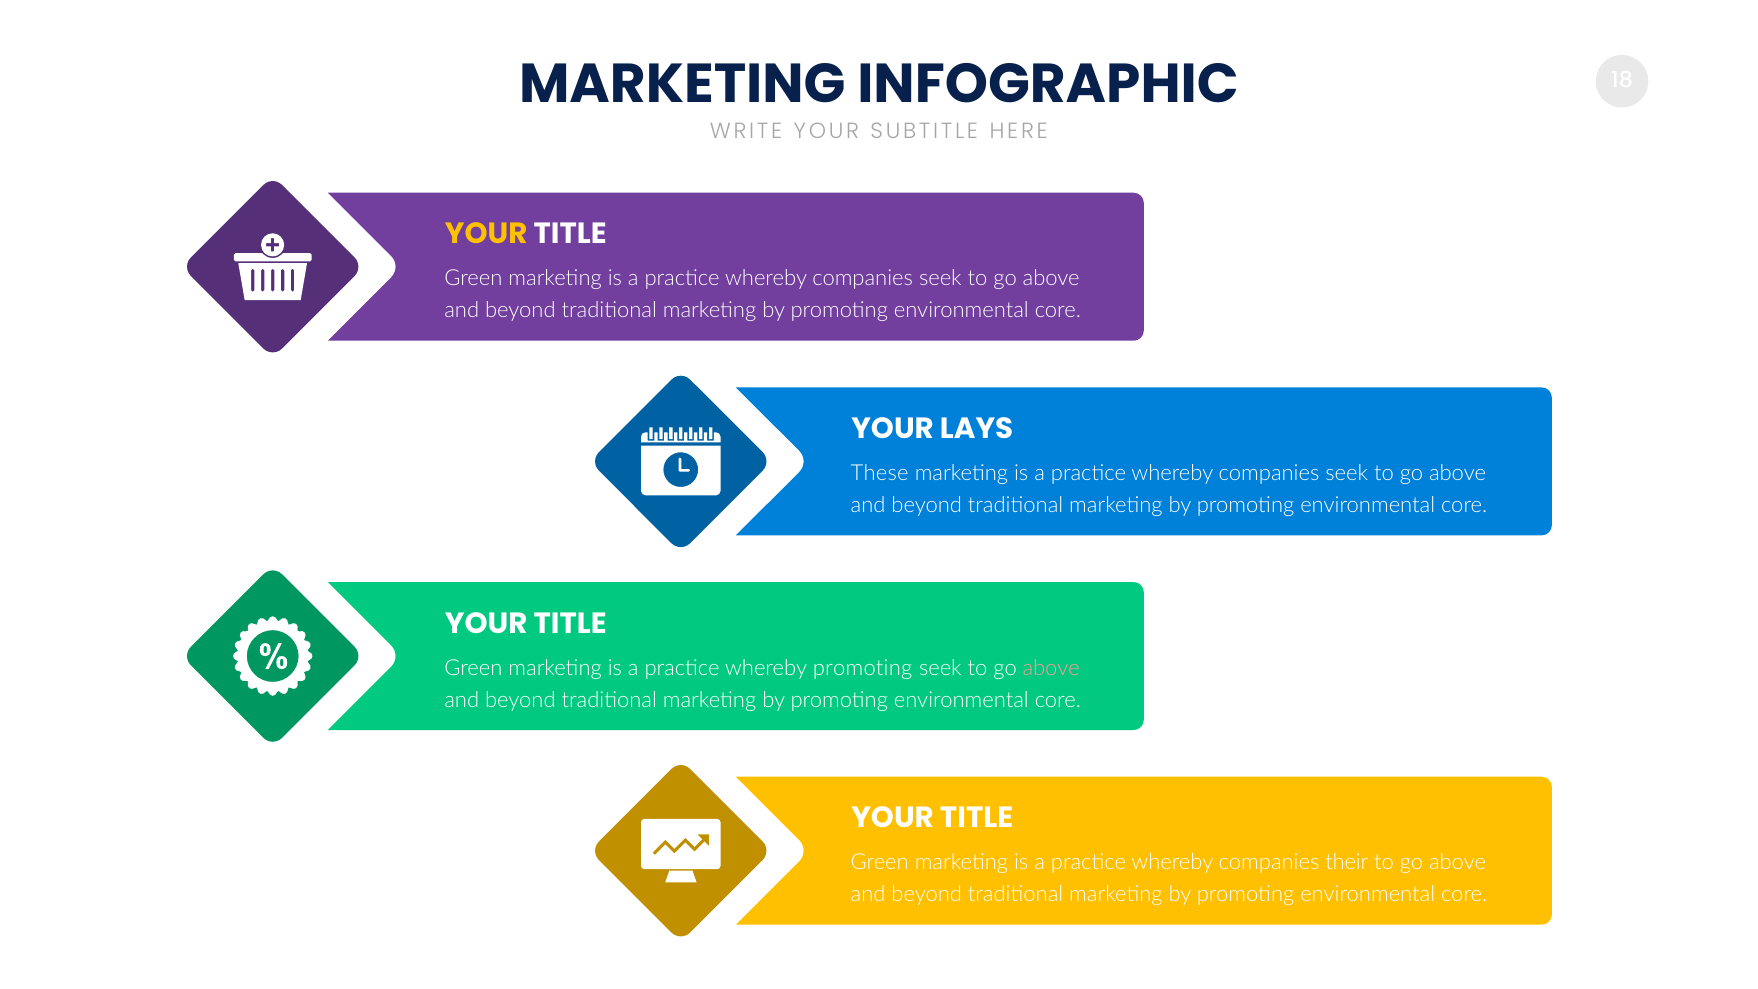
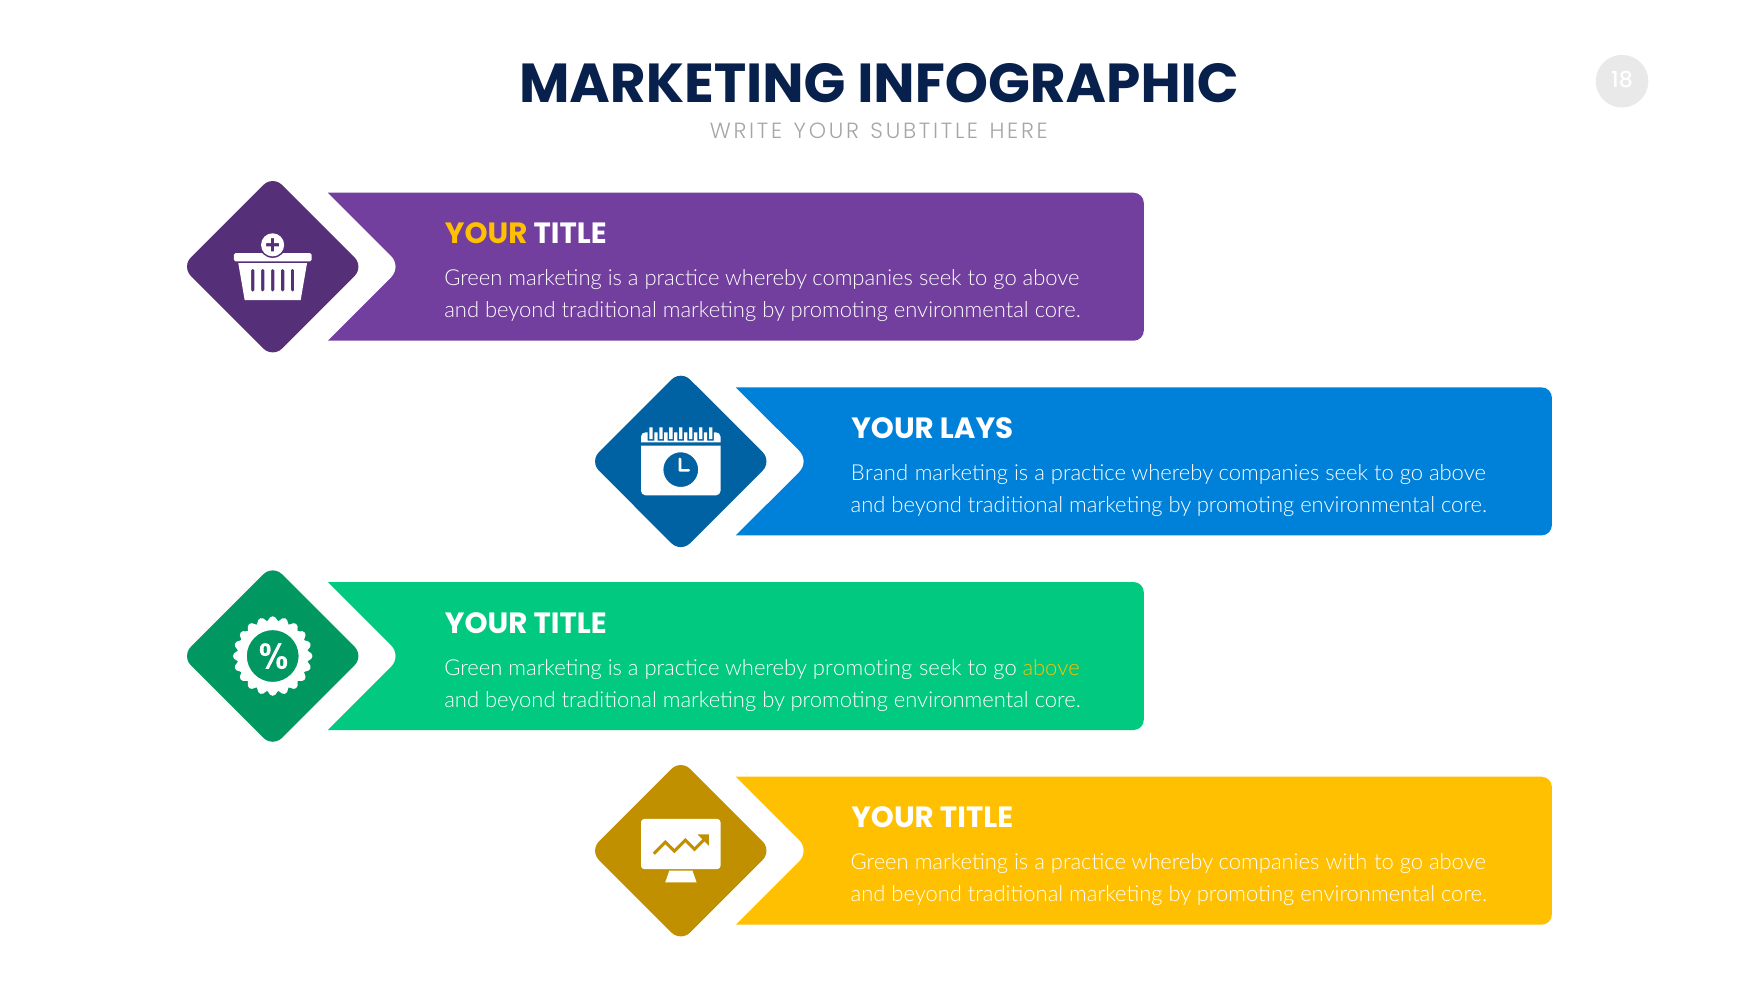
These: These -> Brand (880, 473)
above colour: pink -> yellow (1051, 668)
their: their -> with (1347, 863)
